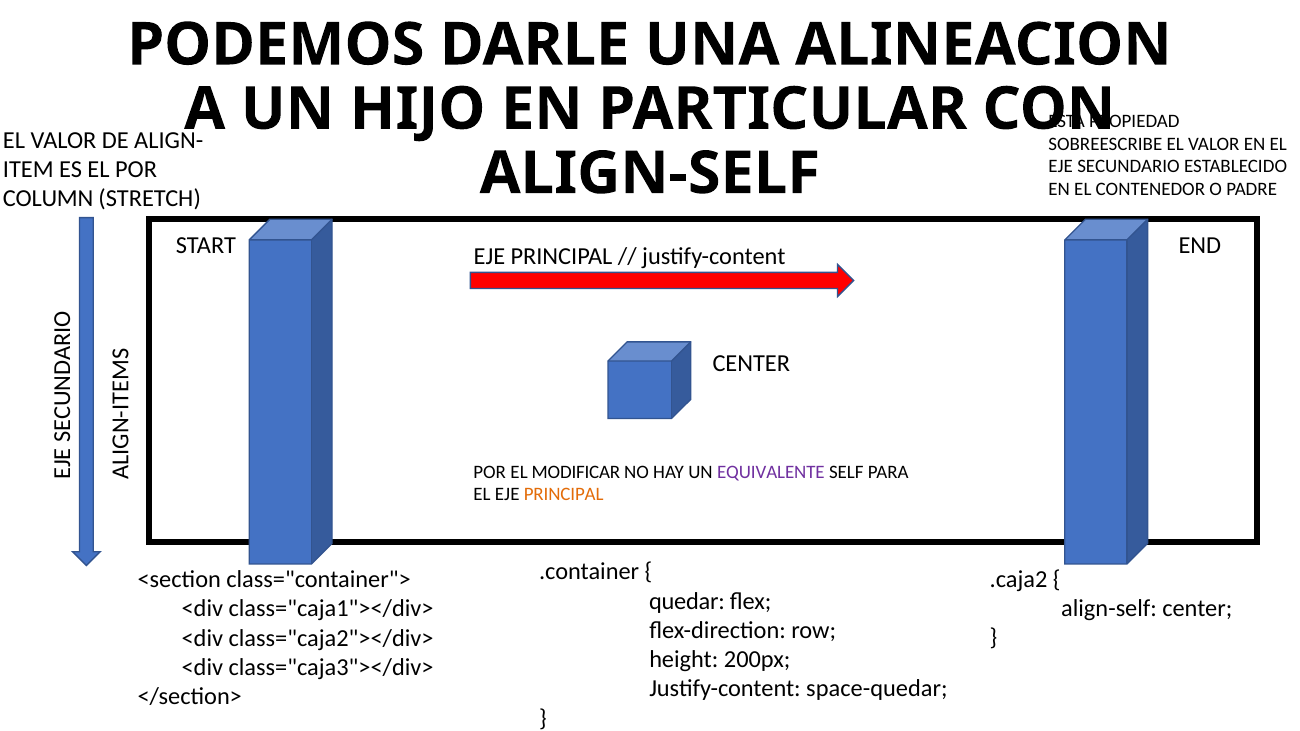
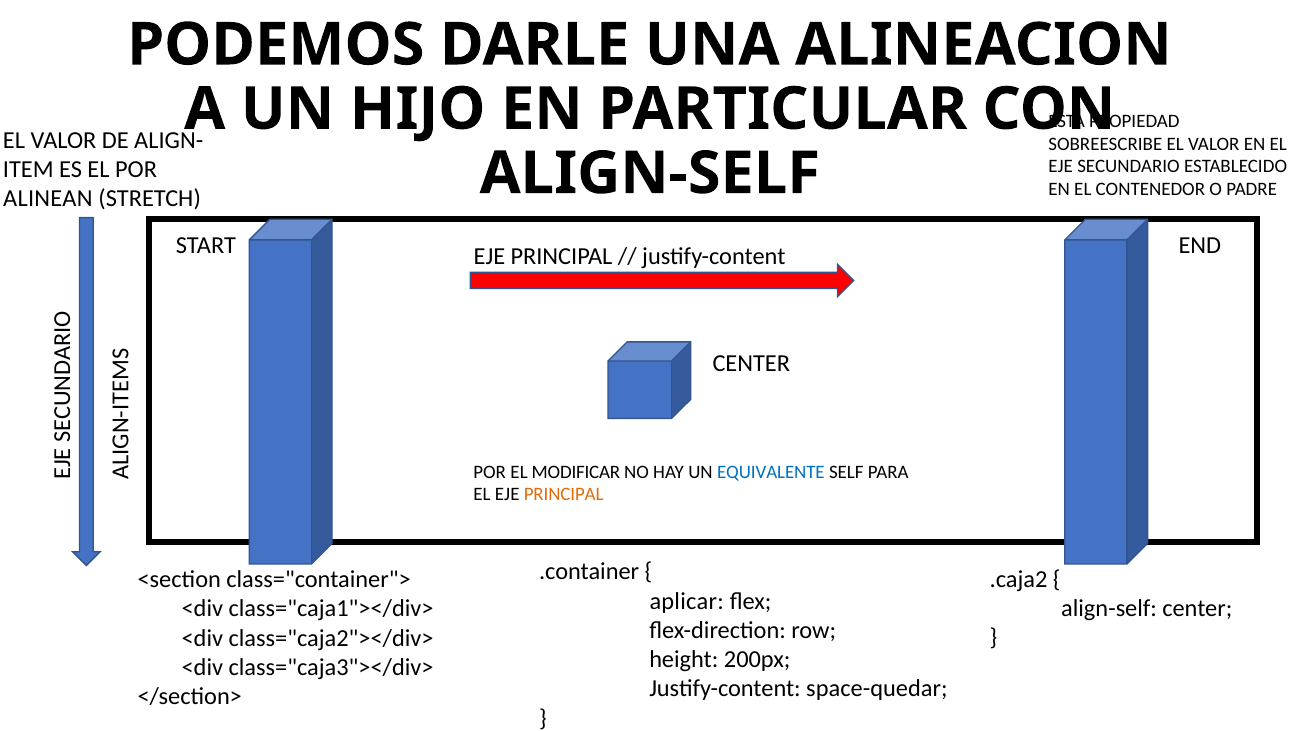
COLUMN: COLUMN -> ALINEAN (48, 199)
EQUIVALENTE colour: purple -> blue (771, 472)
quedar: quedar -> aplicar (687, 601)
